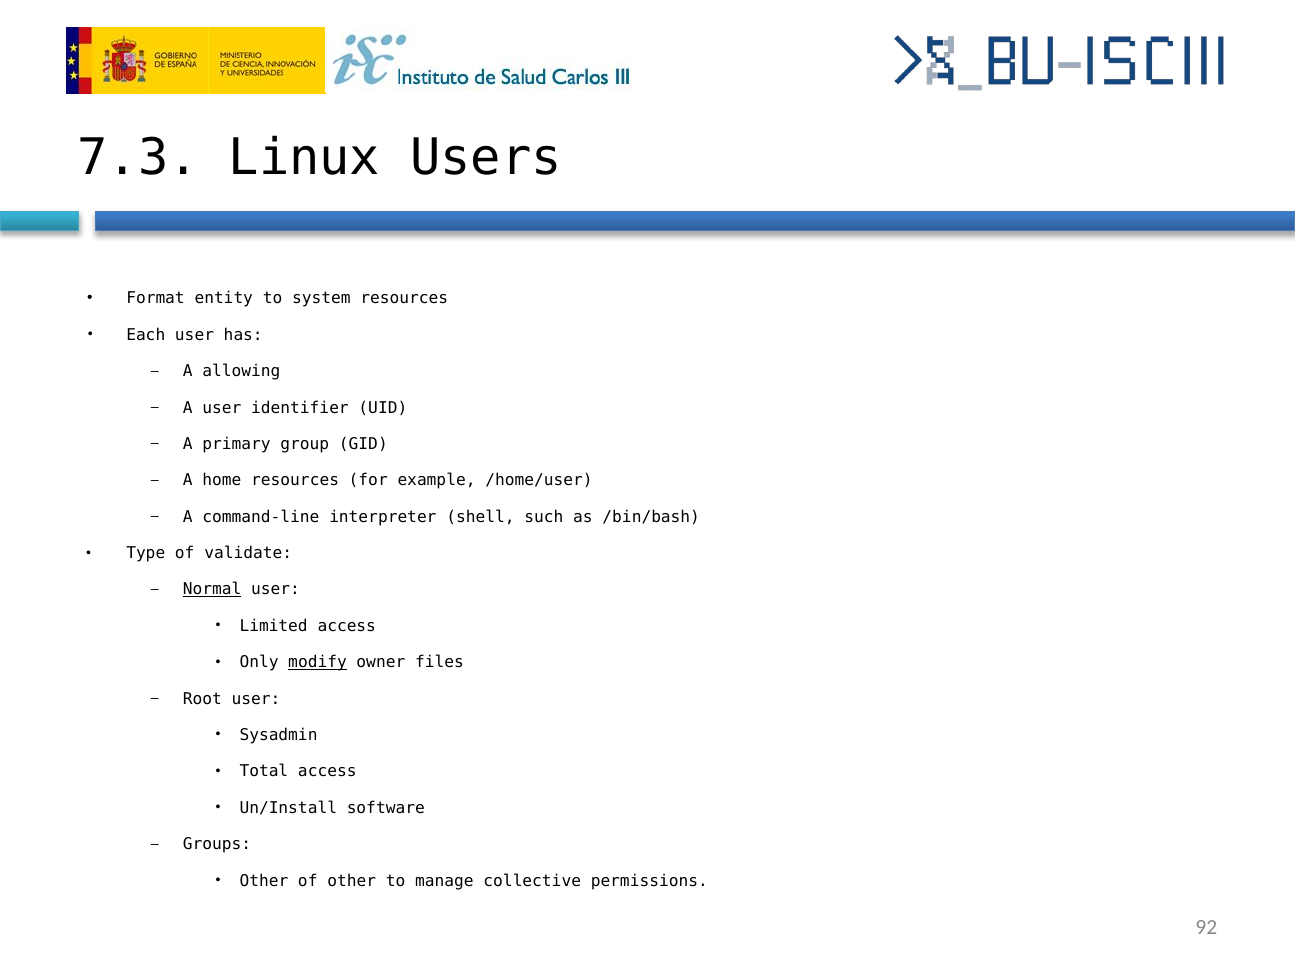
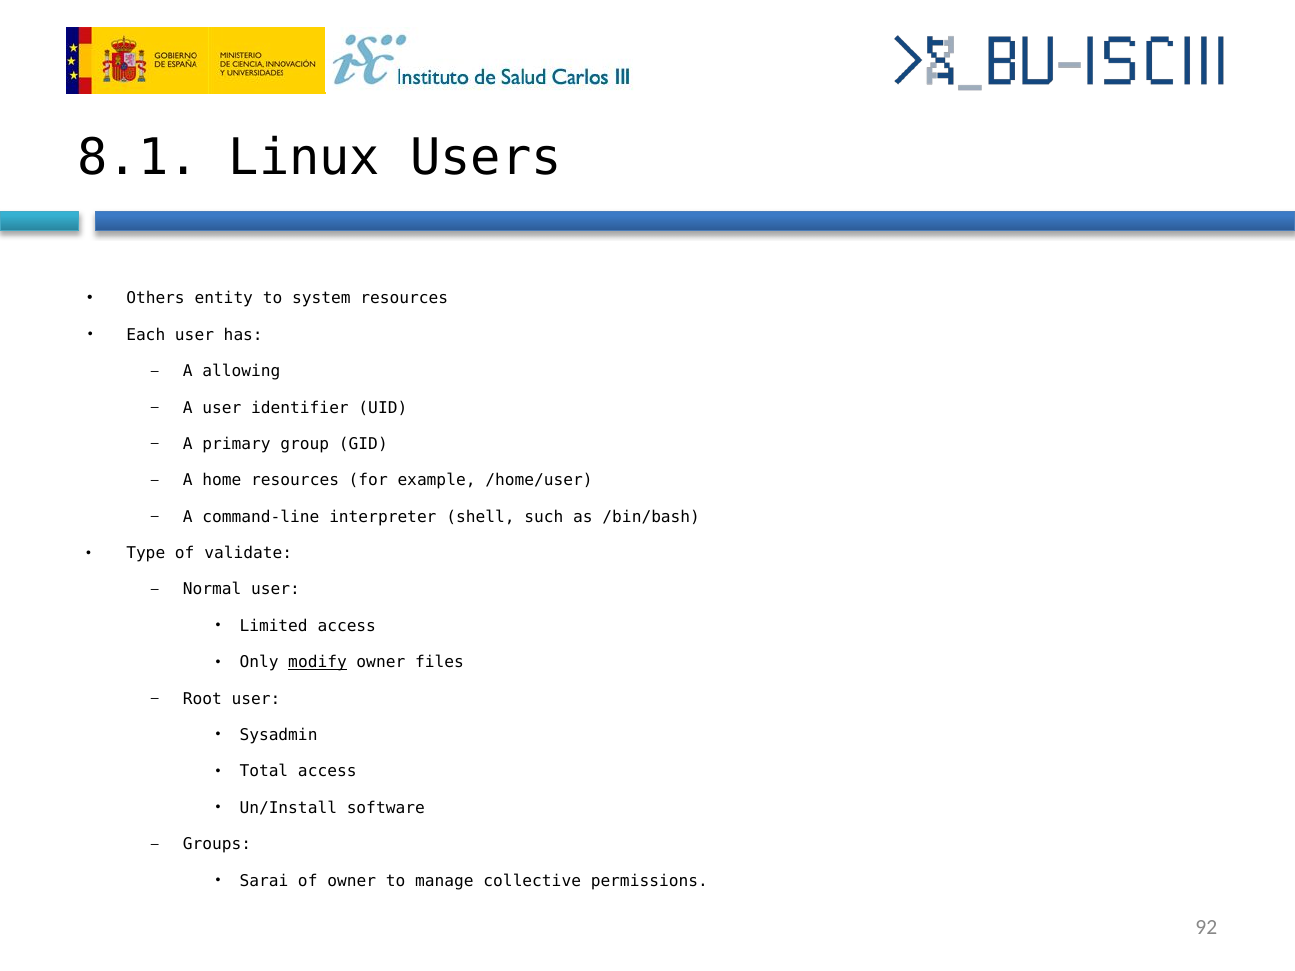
7.3: 7.3 -> 8.1 (138, 158)
Format: Format -> Others (156, 299)
Normal underline: present -> none (212, 590)
Other: Other -> Sarai (264, 881)
of other: other -> owner (352, 881)
